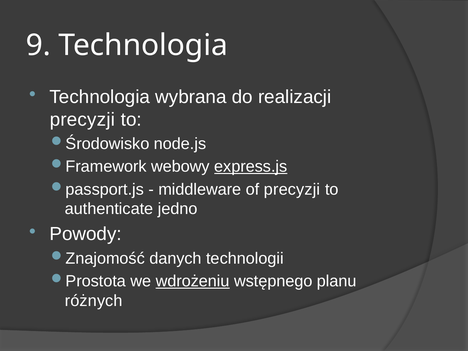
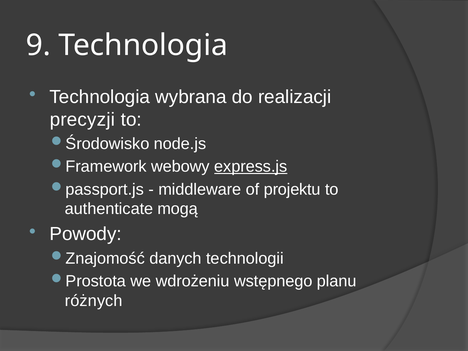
of precyzji: precyzji -> projektu (292, 189)
jedno: jedno -> mogą (178, 209)
wdrożeniu underline: present -> none (193, 281)
